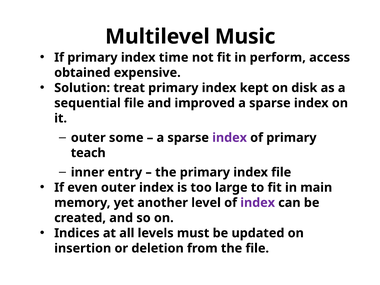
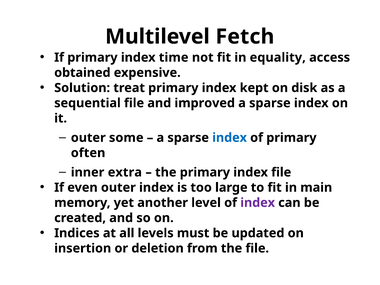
Music: Music -> Fetch (245, 37)
perform: perform -> equality (278, 57)
index colour: purple -> blue (230, 138)
teach: teach -> often (88, 153)
entry: entry -> extra (125, 172)
